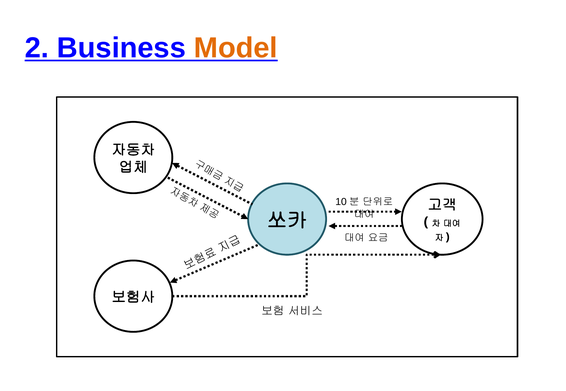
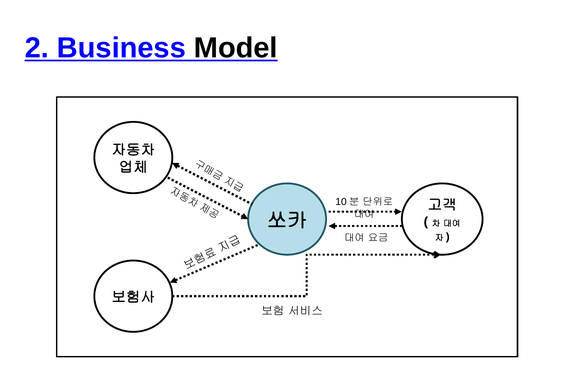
Model colour: orange -> black (236, 48)
